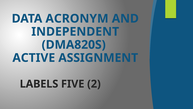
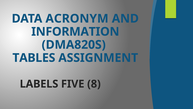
INDEPENDENT: INDEPENDENT -> INFORMATION (75, 32)
ACTIVE: ACTIVE -> TABLES (34, 58)
2: 2 -> 8 (94, 84)
